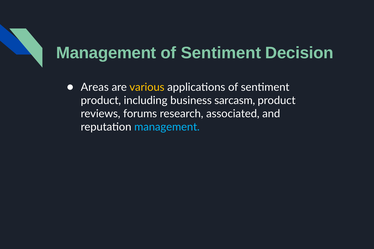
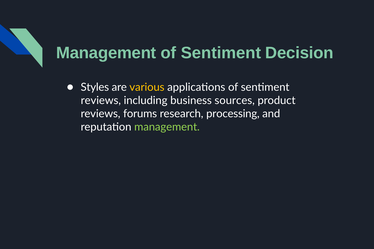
Areas: Areas -> Styles (95, 87)
product: product -> reviews (101, 101)
sarcasm: sarcasm -> sources (235, 101)
associated: associated -> processing (233, 114)
management colour: light blue -> light green (167, 127)
